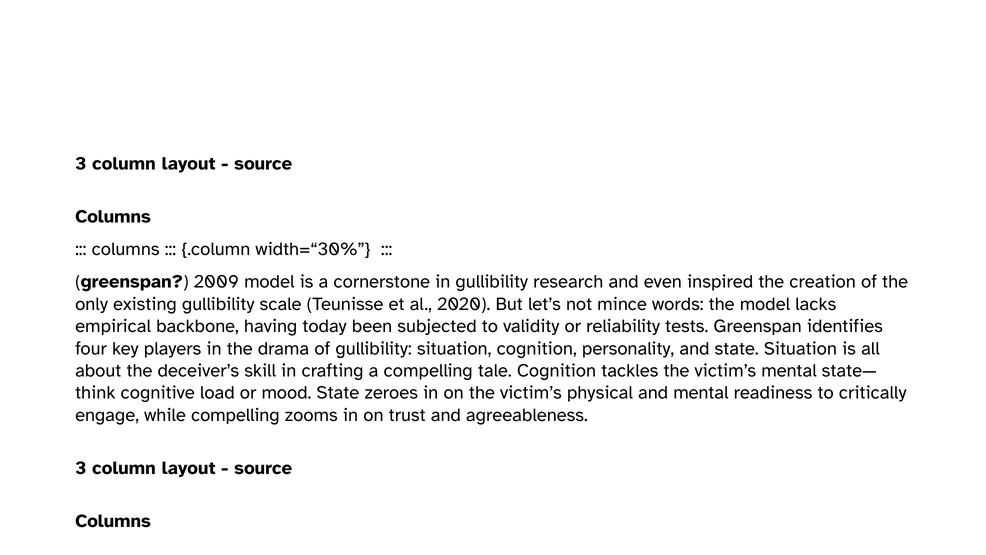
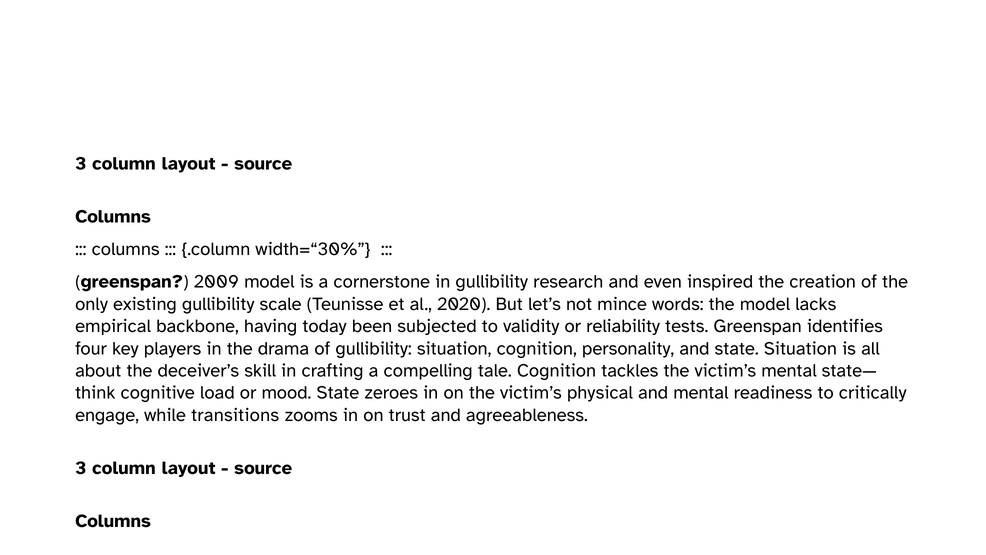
while compelling: compelling -> transitions (235, 415)
